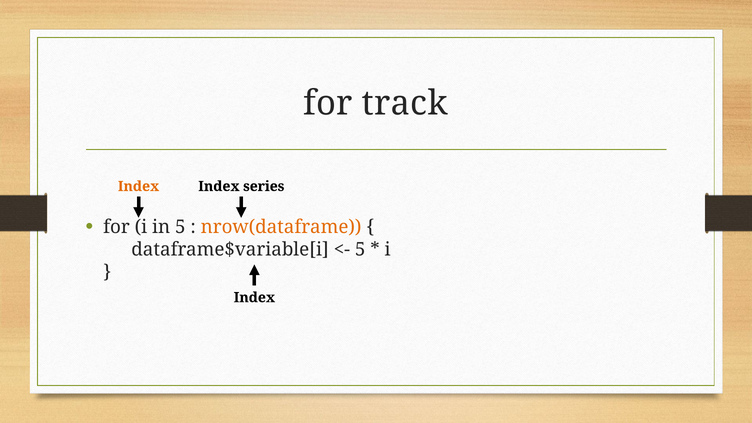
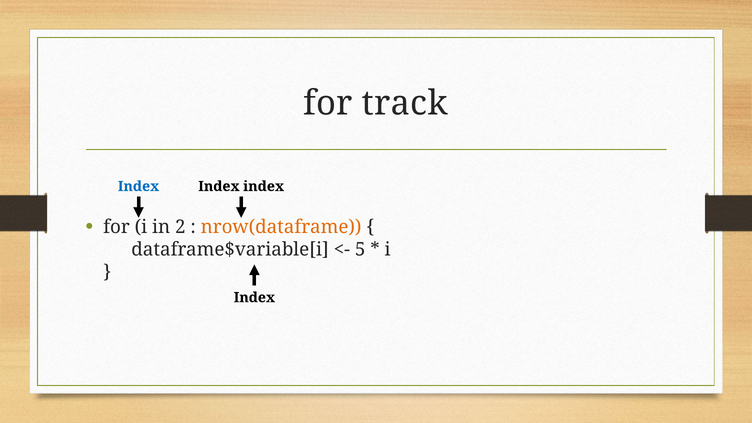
Index colour: orange -> blue (139, 186)
series: series -> index (264, 186)
in 5: 5 -> 2 (180, 227)
